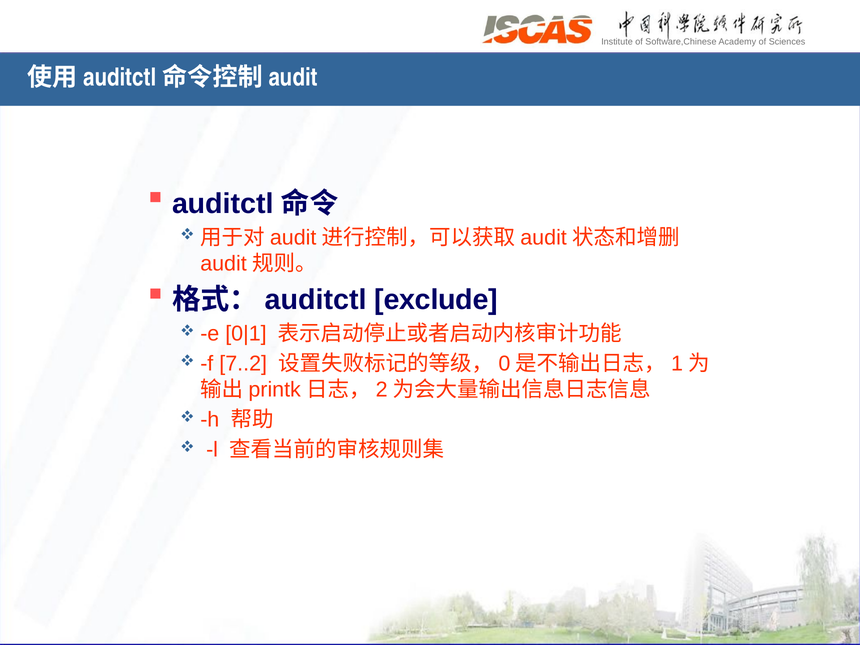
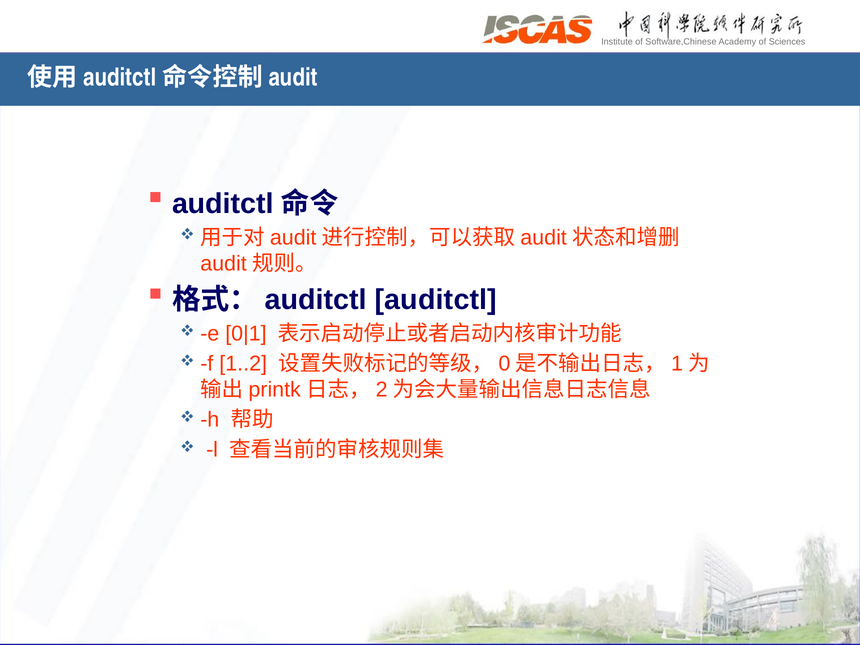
exclude: exclude -> auditctl (436, 300)
7..2: 7..2 -> 1..2 (243, 364)
